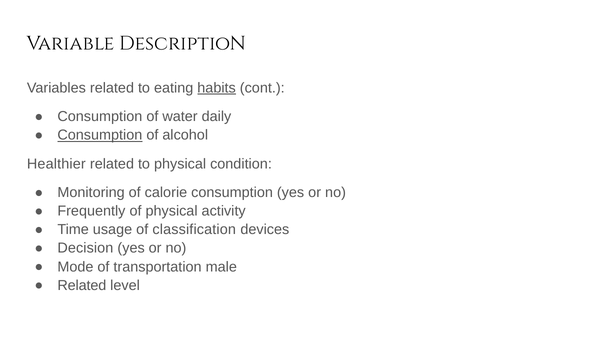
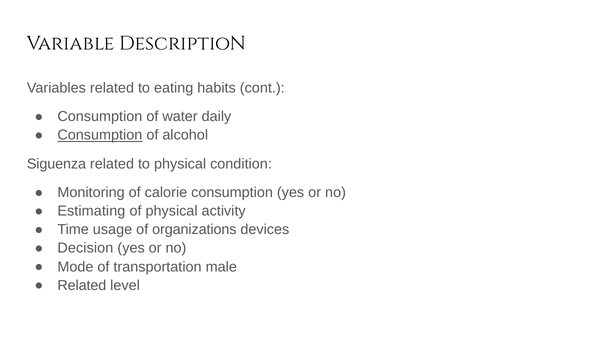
habits underline: present -> none (217, 88)
Healthier: Healthier -> Siguenza (56, 164)
Frequently: Frequently -> Estimating (91, 211)
classification: classification -> organizations (194, 230)
